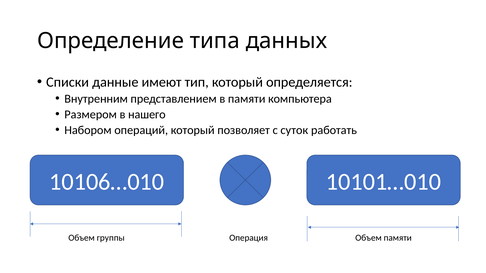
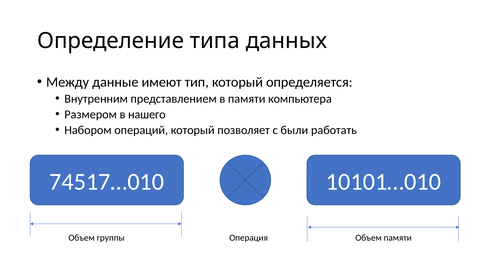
Списки: Списки -> Между (68, 82)
суток: суток -> были (294, 130)
10106…010: 10106…010 -> 74517…010 (107, 182)
